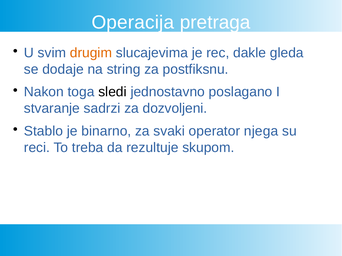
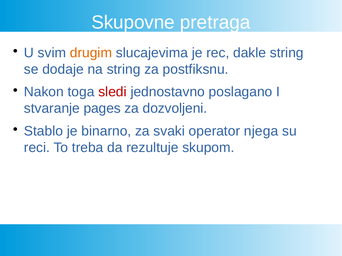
Operacija: Operacija -> Skupovne (133, 22)
dakle gleda: gleda -> string (287, 53)
sledi colour: black -> red (112, 92)
sadrzi: sadrzi -> pages (102, 109)
